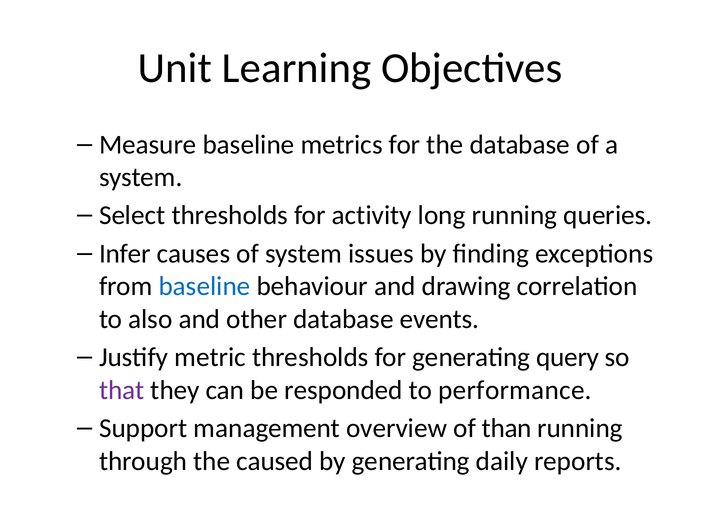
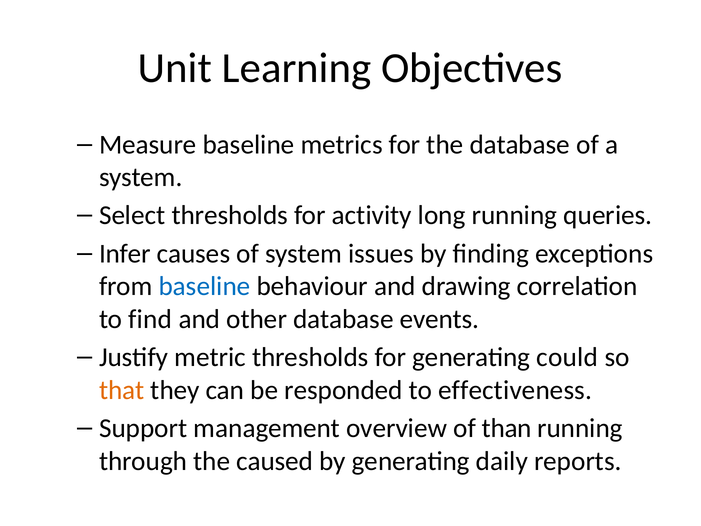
also: also -> find (150, 319)
query: query -> could (567, 357)
that colour: purple -> orange (122, 390)
performance: performance -> effectiveness (515, 390)
